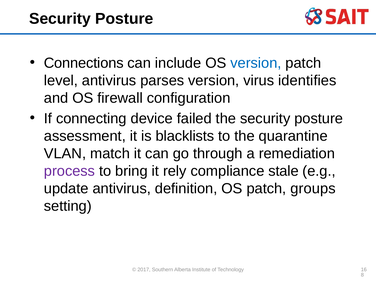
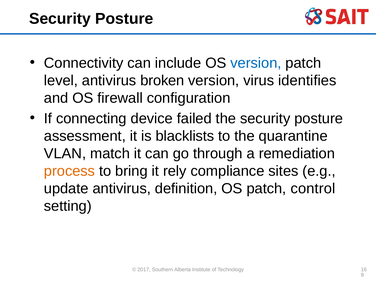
Connections: Connections -> Connectivity (84, 63)
parses: parses -> broken (162, 80)
process colour: purple -> orange (69, 171)
stale: stale -> sites (283, 171)
groups: groups -> control (313, 188)
